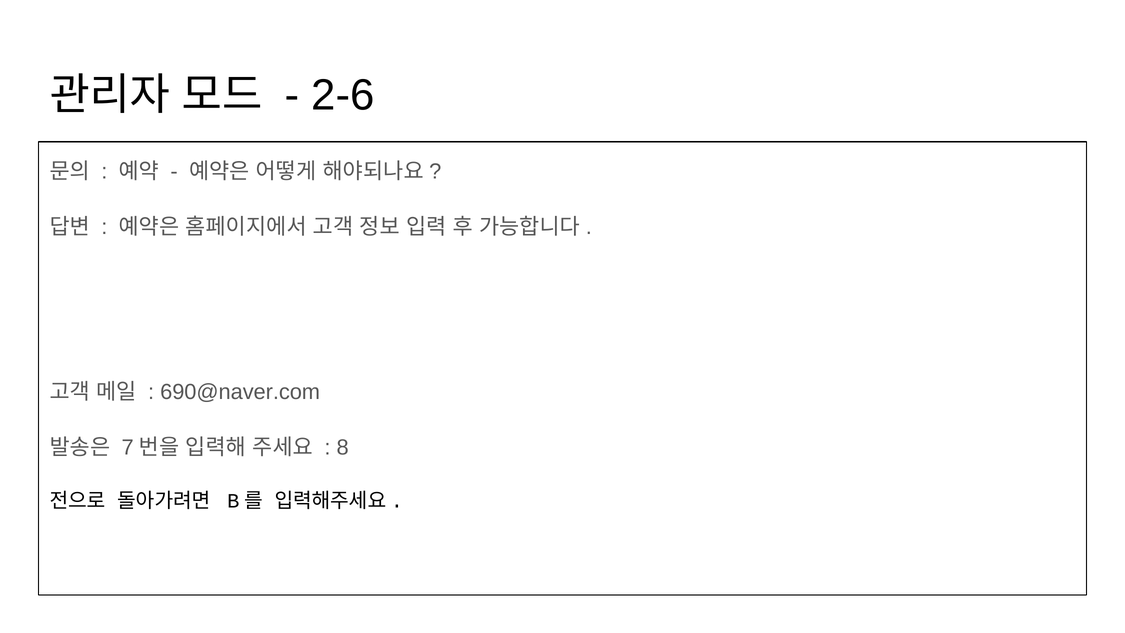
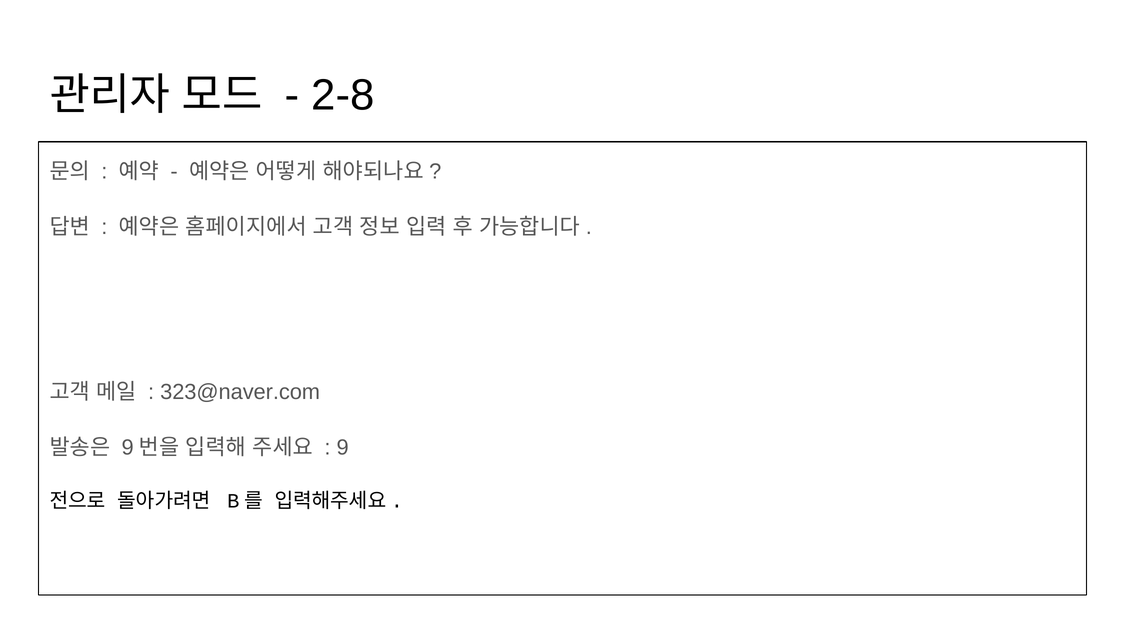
2-6: 2-6 -> 2-8 (343, 95)
690@naver.com: 690@naver.com -> 323@naver.com (240, 392)
7: 7 -> 9 (128, 447)
8: 8 -> 9 (343, 447)
